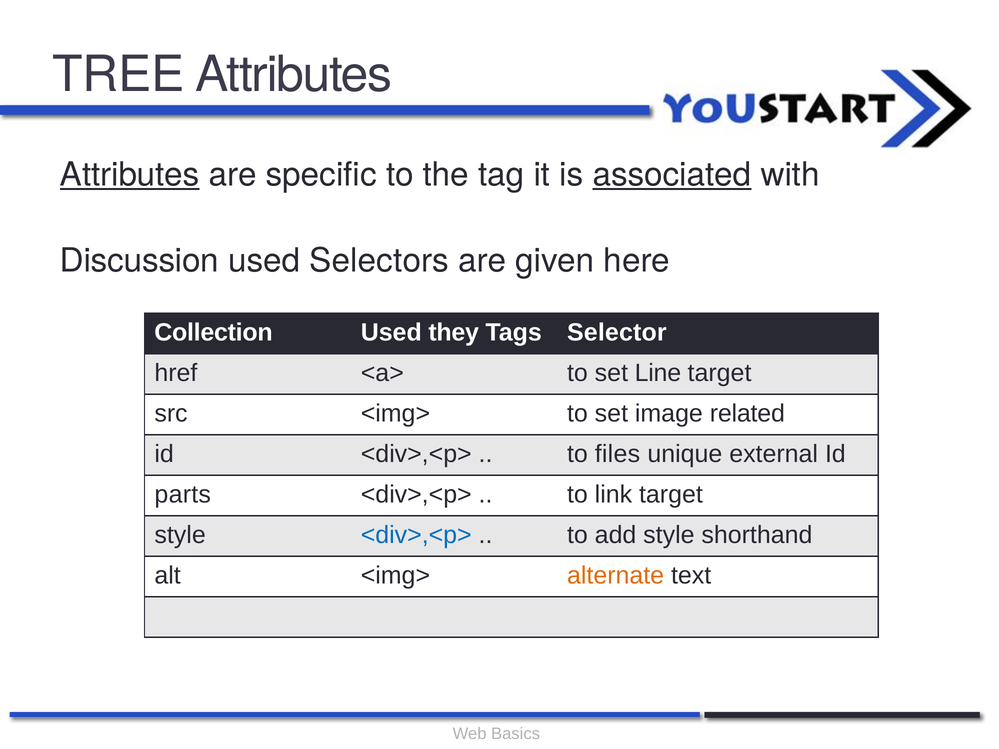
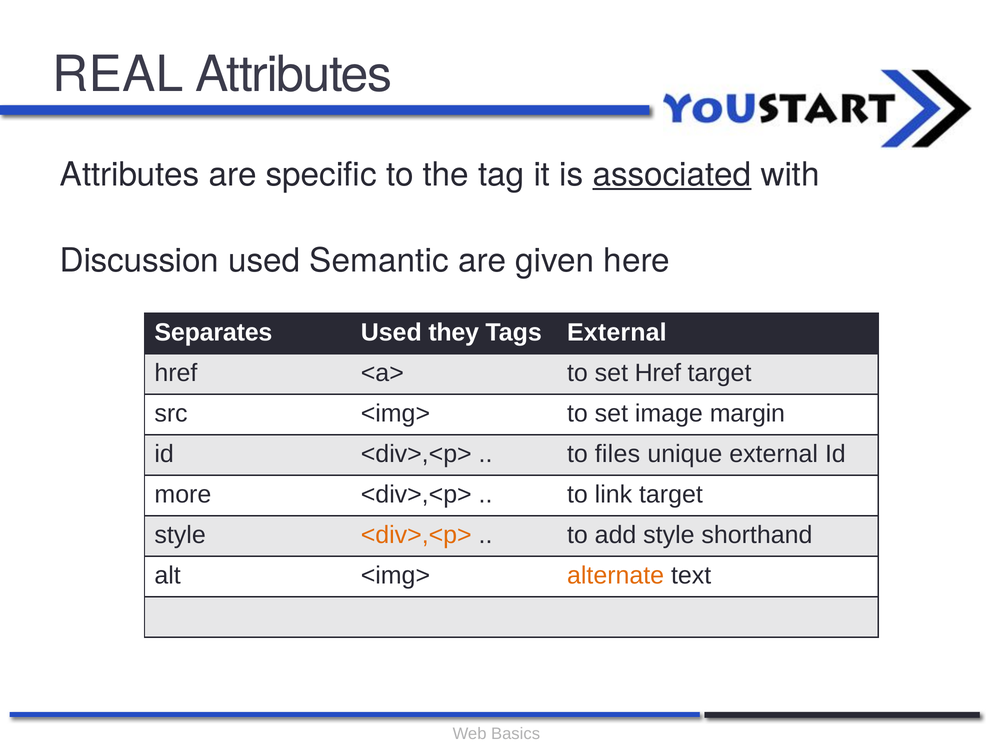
TREE: TREE -> REAL (118, 75)
Attributes underline: present -> none (130, 175)
Selectors: Selectors -> Semantic (379, 261)
Collection: Collection -> Separates (213, 333)
Tags Selector: Selector -> External (617, 333)
set Line: Line -> Href (658, 373)
related: related -> margin (747, 414)
parts: parts -> more (183, 495)
<div>,<p> colour: blue -> orange (416, 535)
